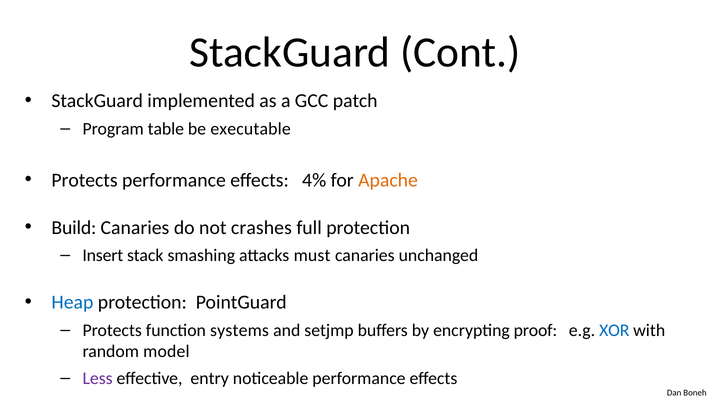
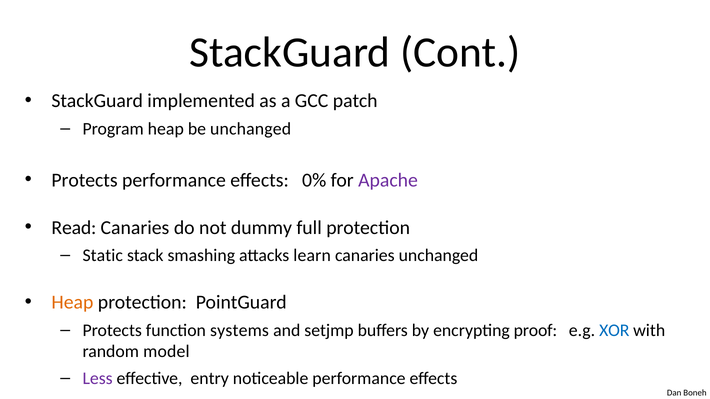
Program table: table -> heap (166, 129)
be executable: executable -> unchanged (251, 129)
4%: 4% -> 0% (314, 180)
Apache colour: orange -> purple (388, 180)
Build: Build -> Read (74, 228)
crashes: crashes -> dummy (261, 228)
Insert: Insert -> Static (103, 256)
must: must -> learn (312, 256)
Heap colour: blue -> orange (72, 303)
